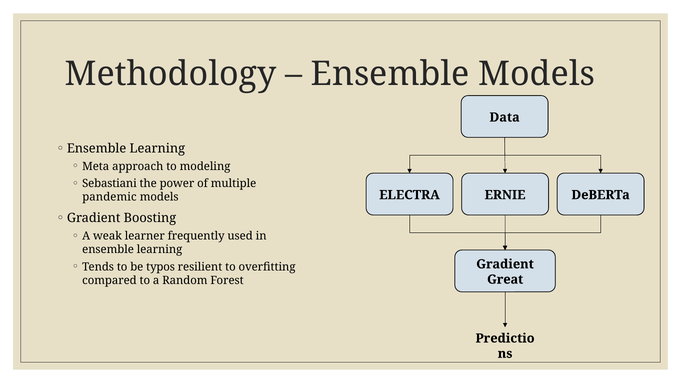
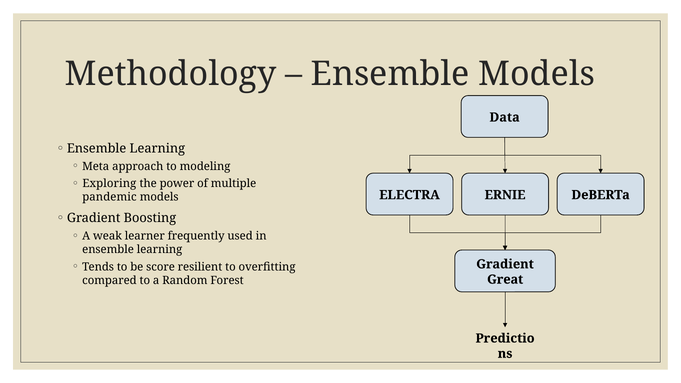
Sebastiani: Sebastiani -> Exploring (109, 184)
typos: typos -> score (161, 267)
